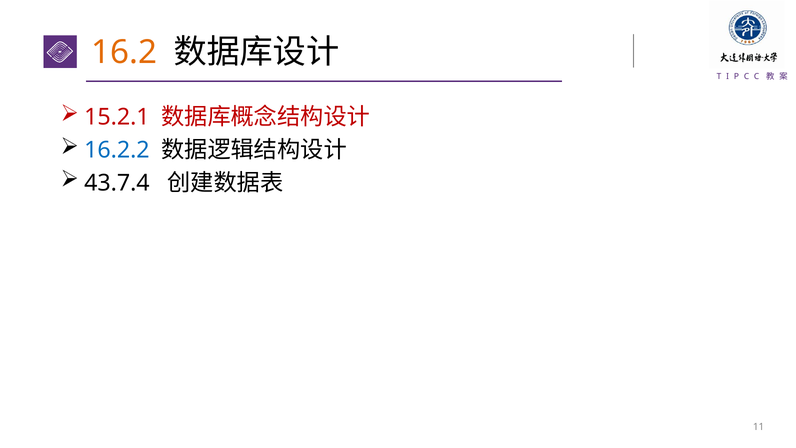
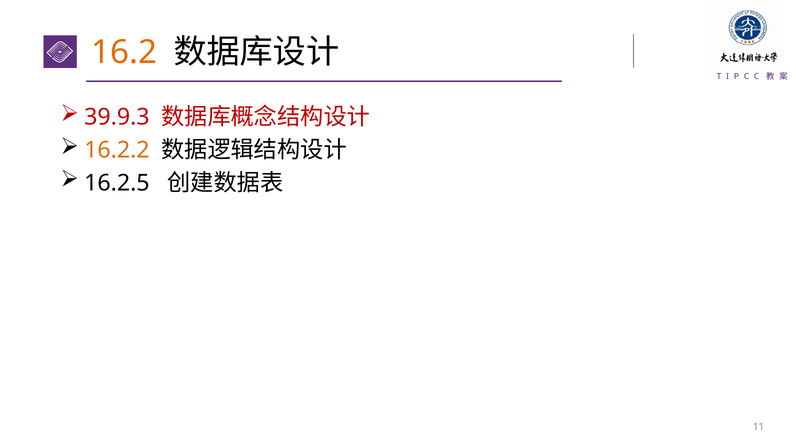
15.2.1: 15.2.1 -> 39.9.3 (117, 117)
16.2.2 colour: blue -> orange (117, 150)
43.7.4: 43.7.4 -> 16.2.5 (117, 183)
